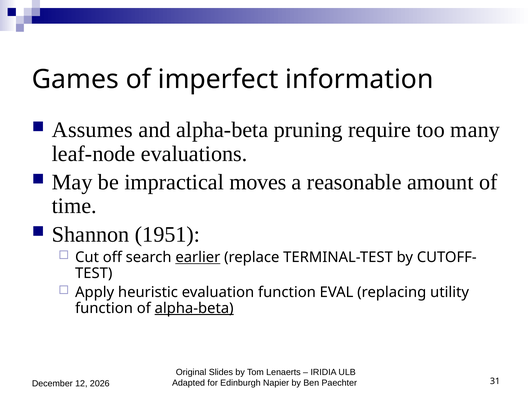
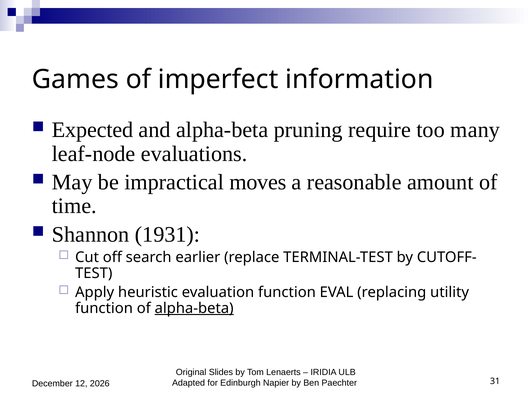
Assumes: Assumes -> Expected (93, 130)
1951: 1951 -> 1931 (167, 234)
earlier underline: present -> none (198, 257)
